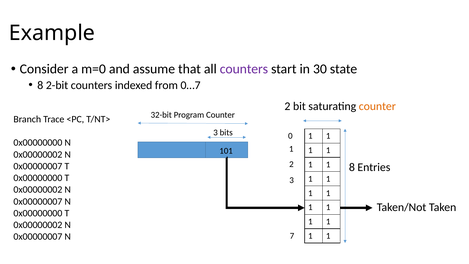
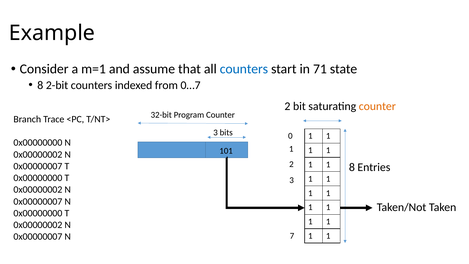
m=0: m=0 -> m=1 (94, 69)
counters colour: purple -> blue (244, 69)
30: 30 -> 71 (320, 69)
